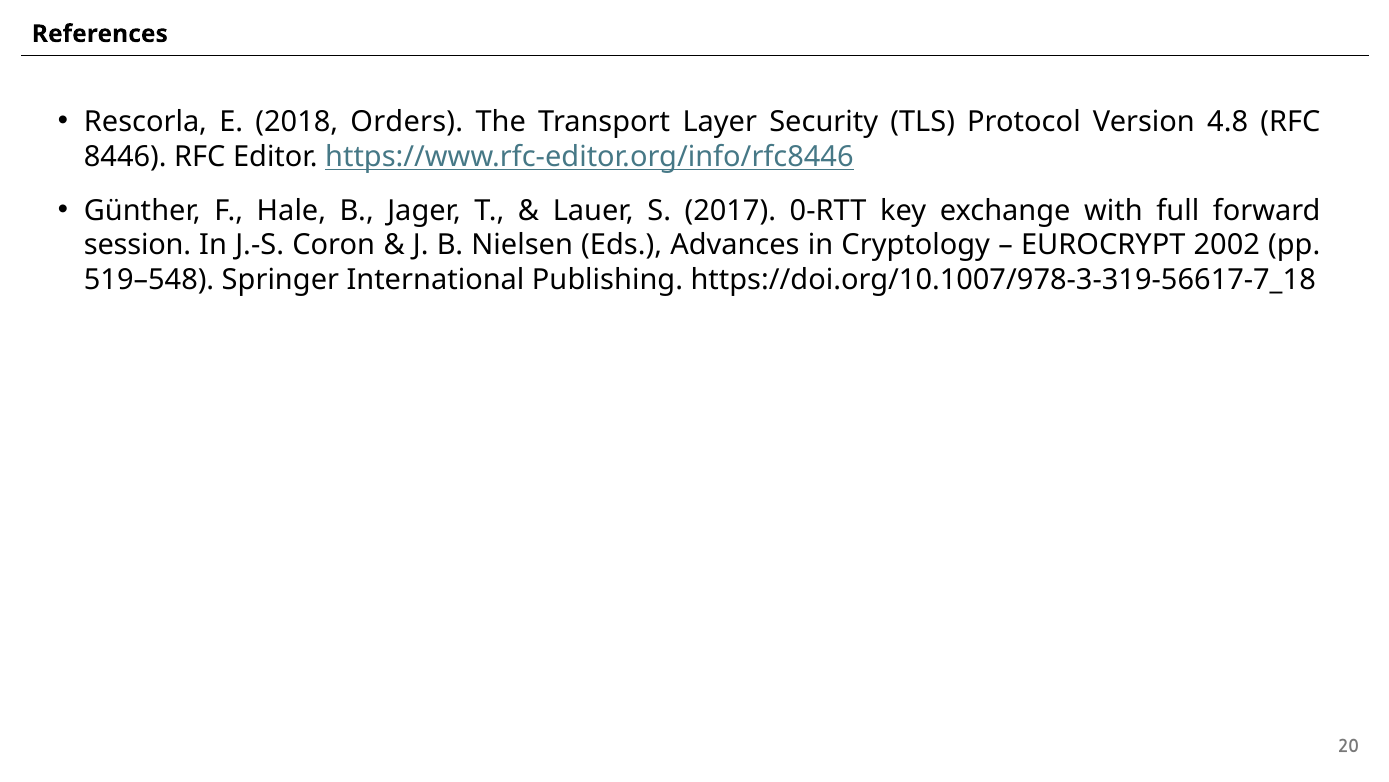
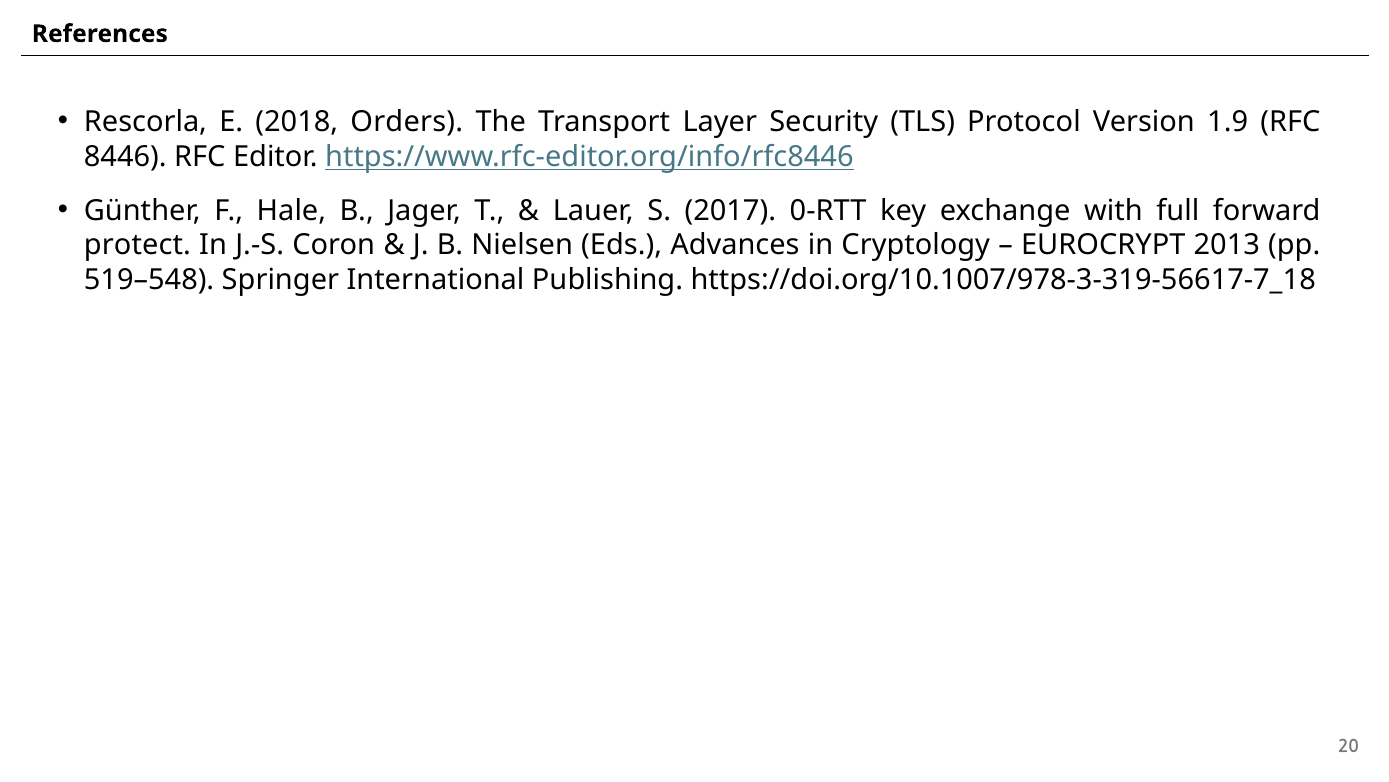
4.8: 4.8 -> 1.9 (1228, 122)
session: session -> protect (137, 245)
2002: 2002 -> 2013 (1227, 245)
